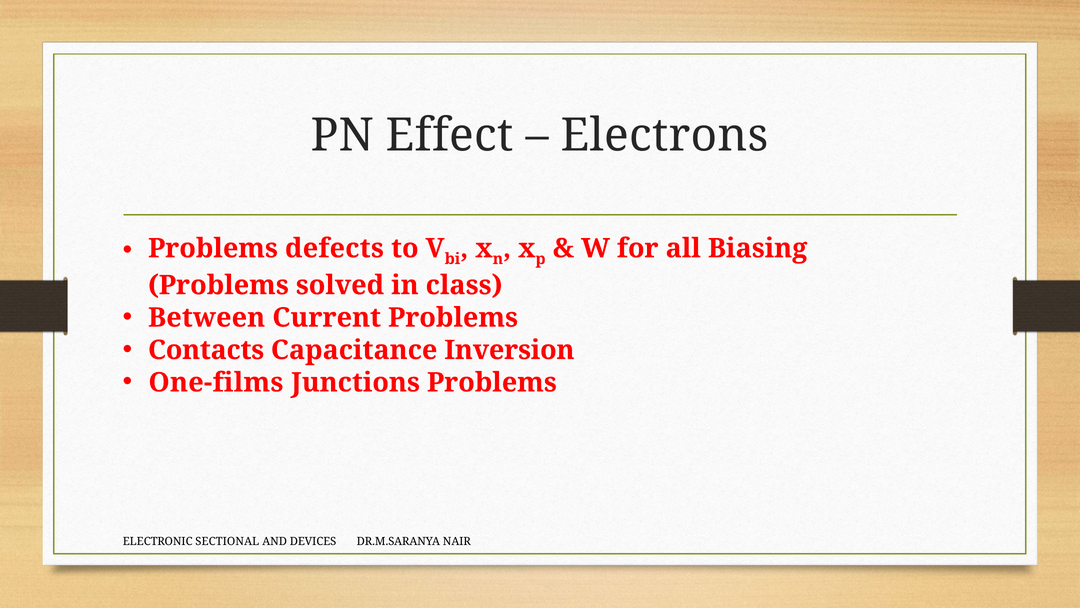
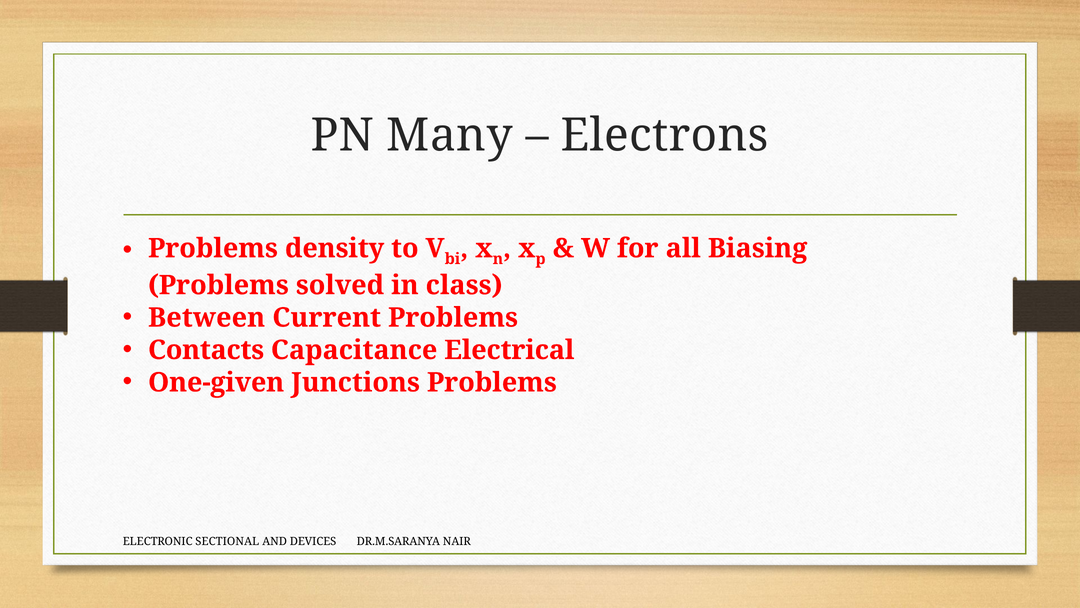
Effect: Effect -> Many (450, 135)
defects: defects -> density (335, 248)
Inversion: Inversion -> Electrical (509, 350)
One-films: One-films -> One-given (216, 382)
